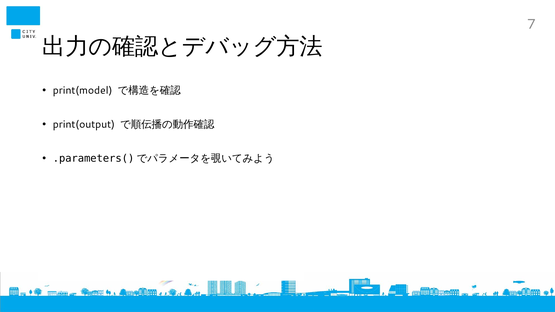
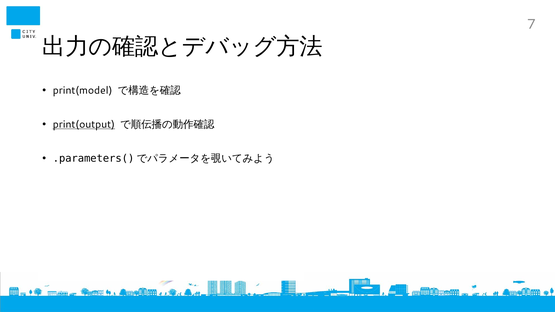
print(output underline: none -> present (84, 124)
